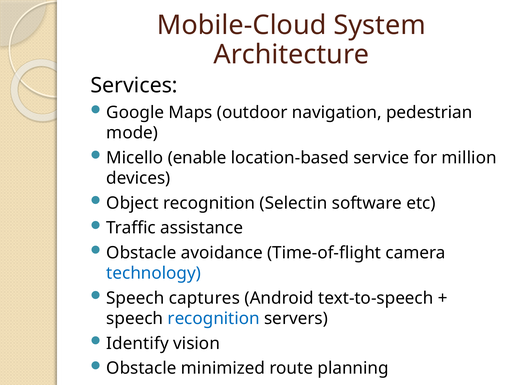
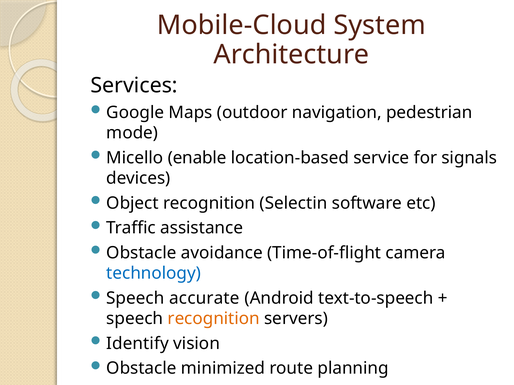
million: million -> signals (469, 158)
captures: captures -> accurate (204, 298)
recognition colour: blue -> orange (214, 319)
